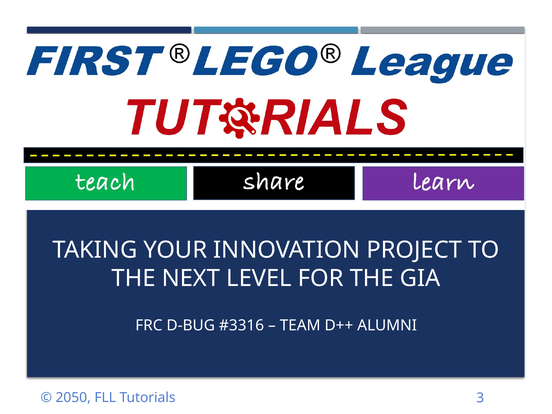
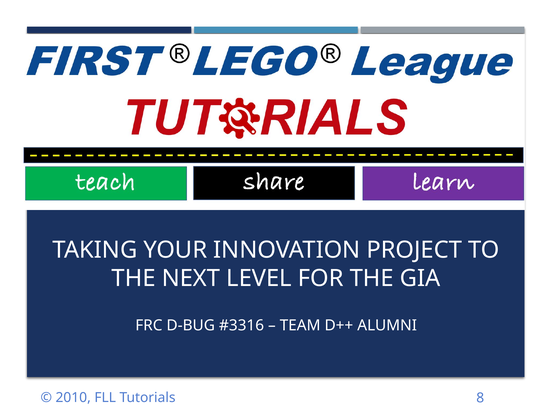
2050: 2050 -> 2010 (73, 398)
3: 3 -> 8 (480, 398)
